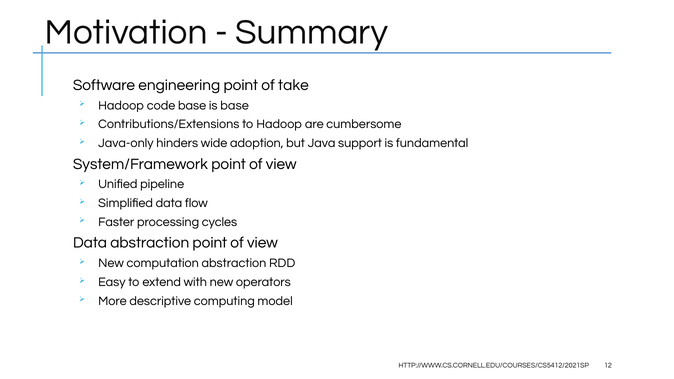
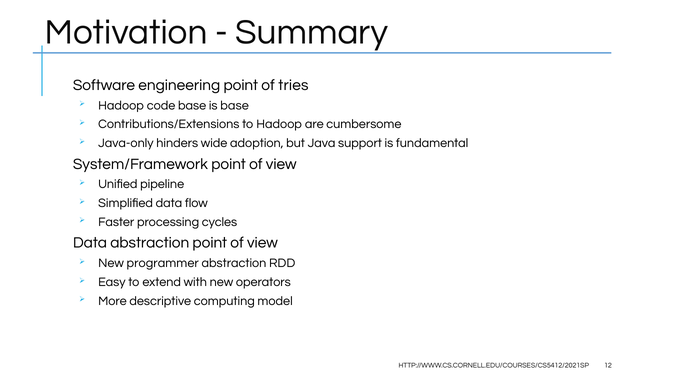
take: take -> tries (293, 85)
computation: computation -> programmer (163, 263)
